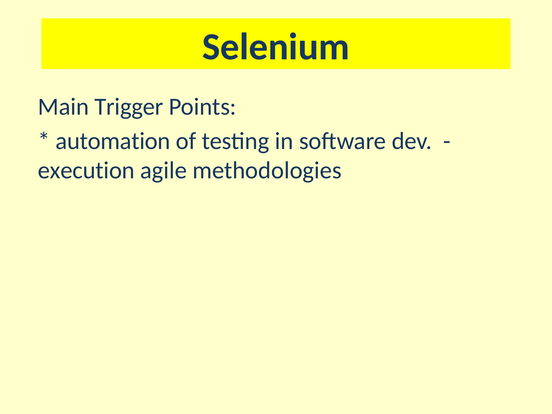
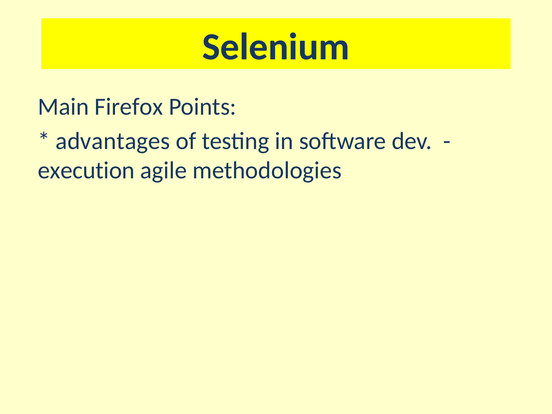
Trigger: Trigger -> Firefox (129, 107)
automation: automation -> advantages (113, 141)
